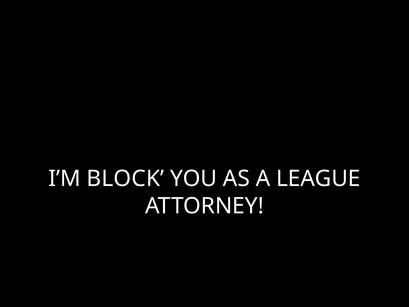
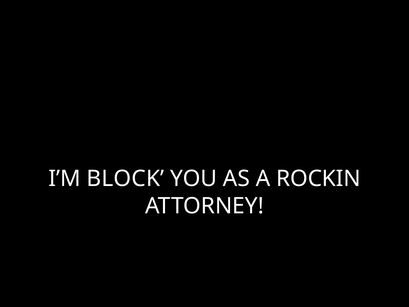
LEAGUE: LEAGUE -> ROCKIN (318, 178)
